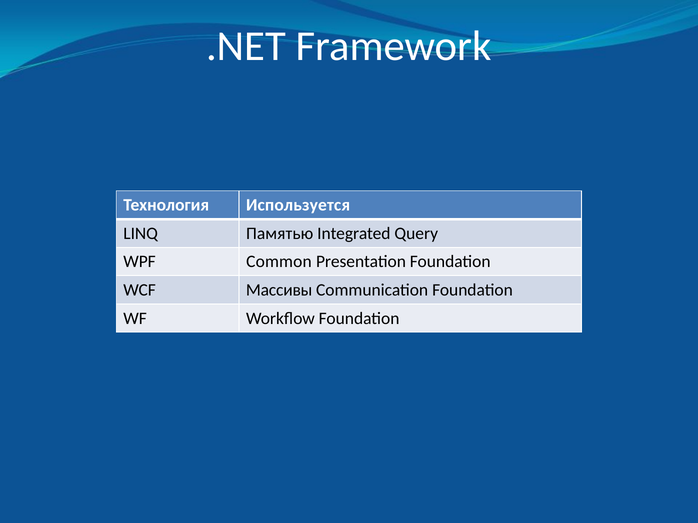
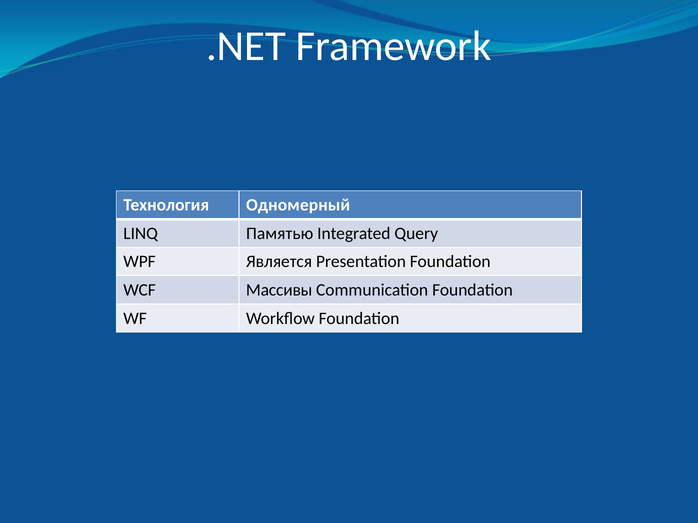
Используется: Используется -> Одномерный (298, 205)
Common: Common -> Является (279, 262)
